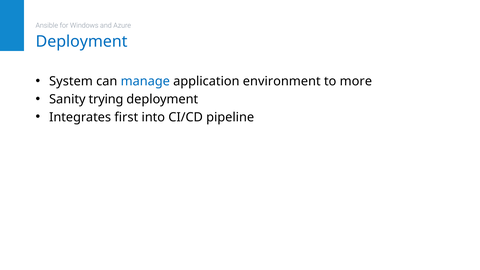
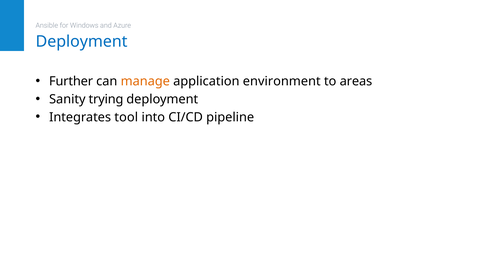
System: System -> Further (71, 81)
manage colour: blue -> orange (145, 81)
more: more -> areas (356, 81)
first: first -> tool (126, 117)
